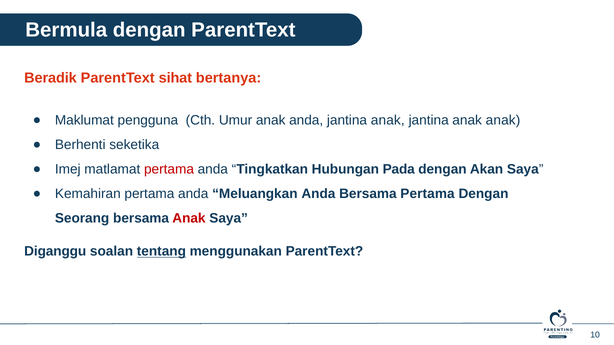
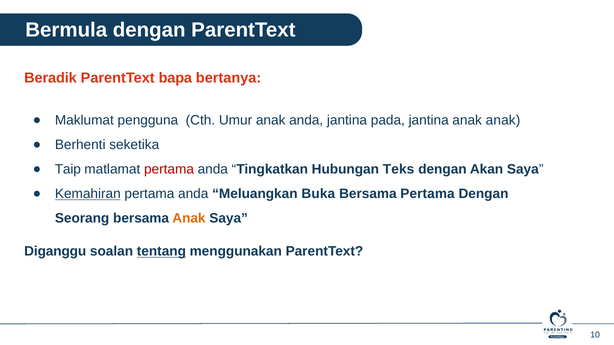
sihat: sihat -> bapa (175, 78)
anda jantina anak: anak -> pada (388, 120)
Imej: Imej -> Taip (68, 170)
Pada: Pada -> Teks (399, 170)
Kemahiran underline: none -> present (88, 194)
Meluangkan Anda: Anda -> Buka (318, 194)
Anak colour: red -> orange (189, 219)
